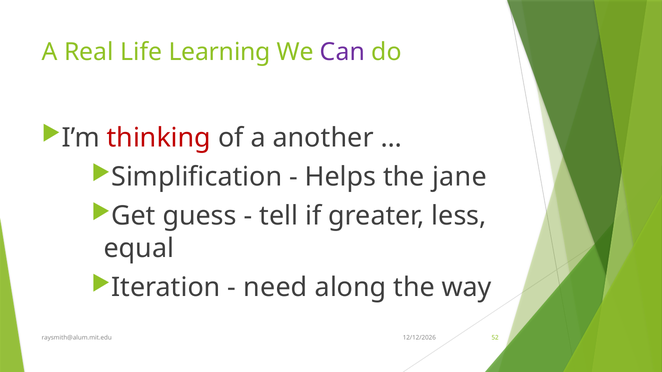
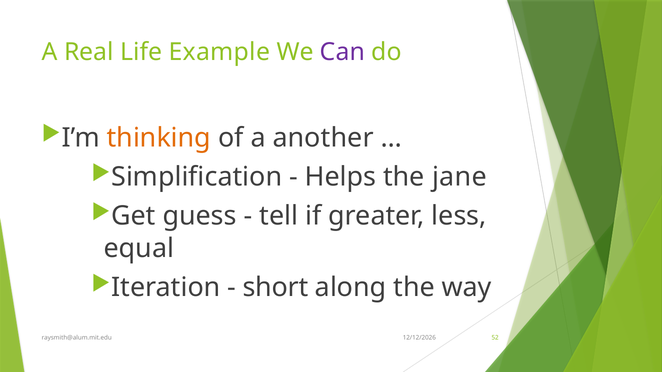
Learning: Learning -> Example (219, 52)
thinking colour: red -> orange (159, 138)
need: need -> short (276, 288)
